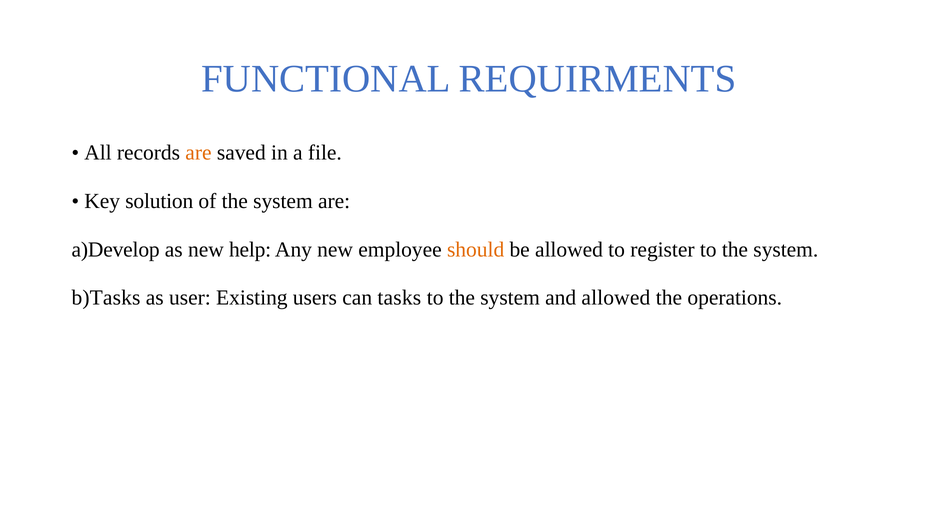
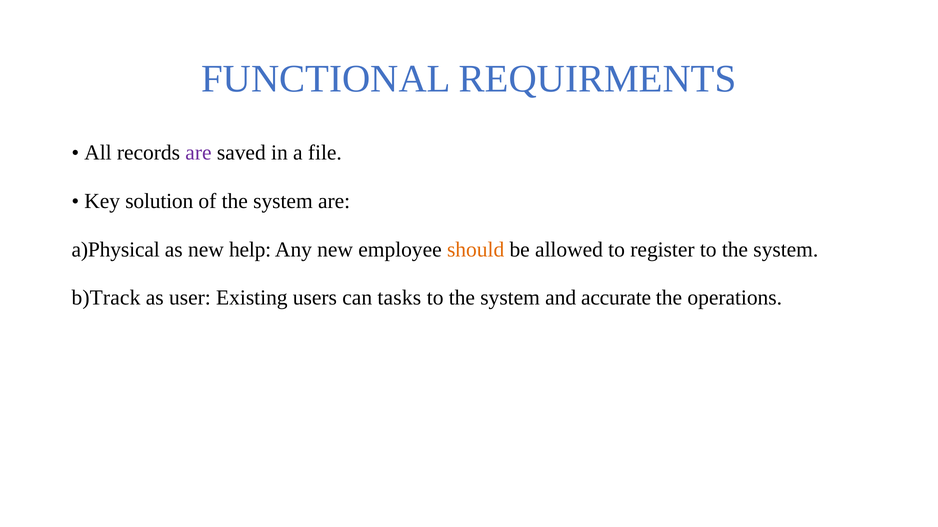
are colour: orange -> purple (198, 153)
a)Develop: a)Develop -> a)Physical (116, 250)
b)Tasks: b)Tasks -> b)Track (106, 298)
and allowed: allowed -> accurate (616, 298)
